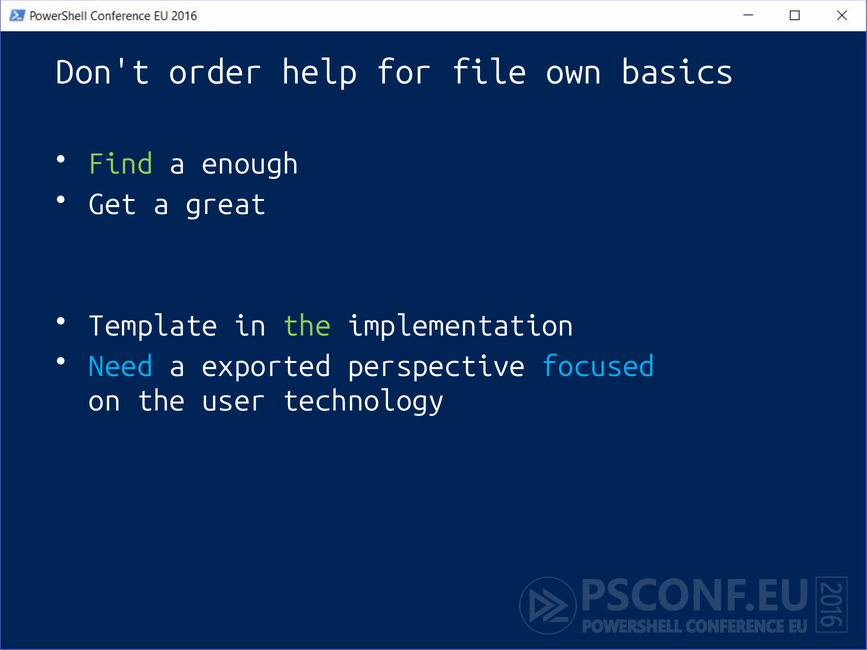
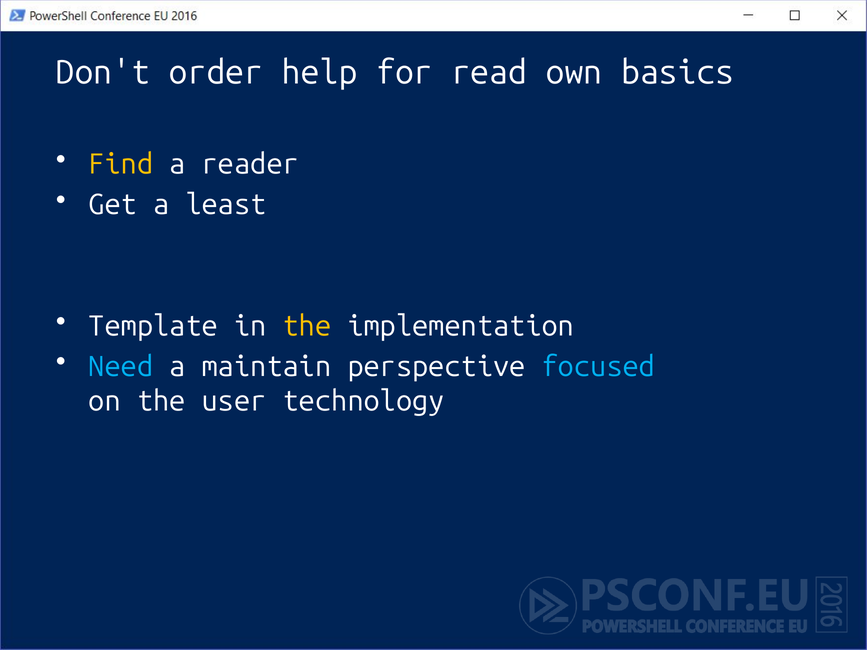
file: file -> read (489, 73)
Find colour: light green -> yellow (121, 165)
enough: enough -> reader (250, 165)
great: great -> least (226, 205)
the colour: light green -> yellow (307, 326)
exported: exported -> maintain (267, 367)
